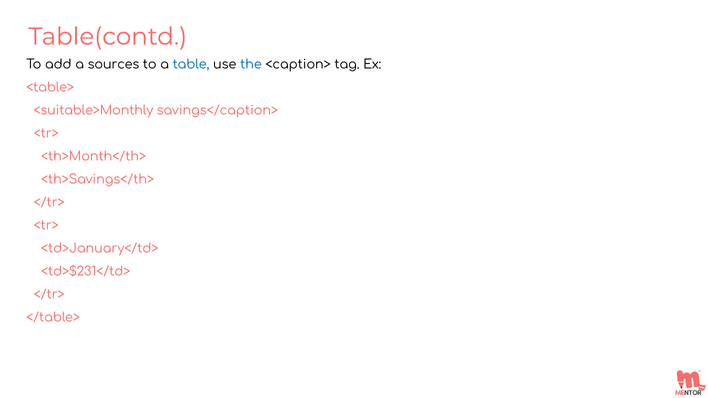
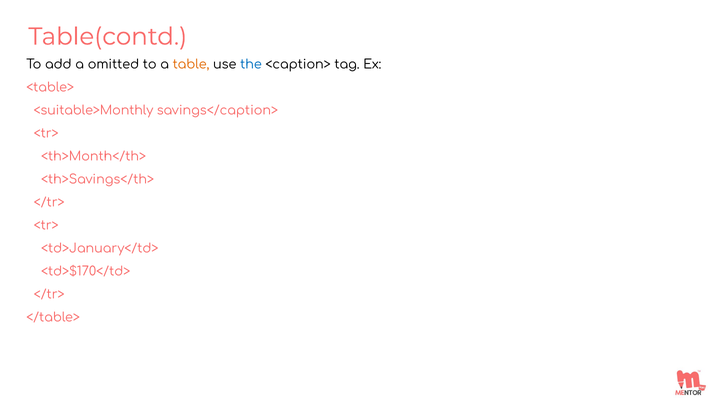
sources: sources -> omitted (113, 65)
table colour: blue -> orange (191, 65)
<td>$231</td>: <td>$231</td> -> <td>$170</td> (86, 272)
